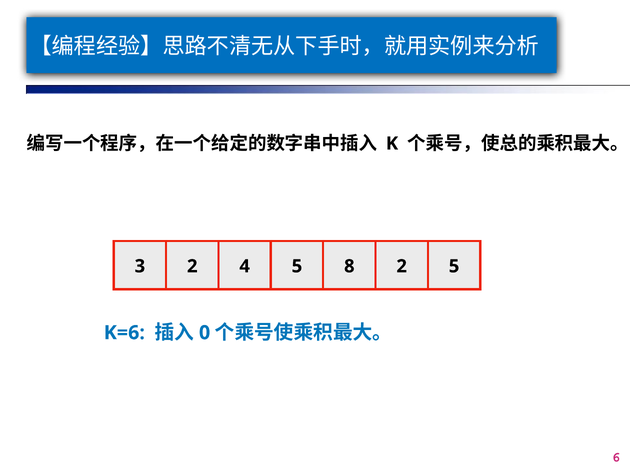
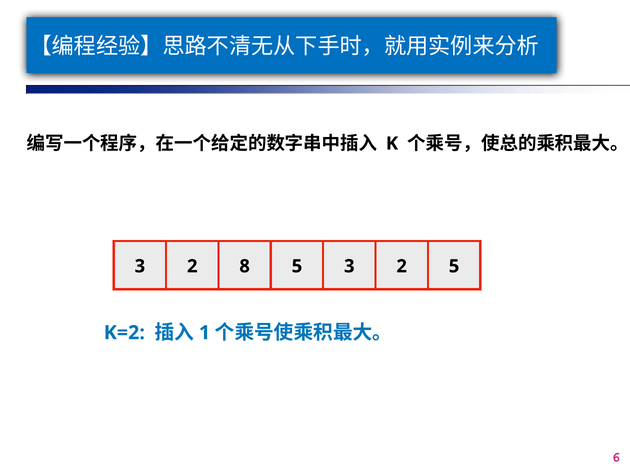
4: 4 -> 8 (245, 266)
5 8: 8 -> 3 (349, 266)
K=6: K=6 -> K=2 (124, 332)
0: 0 -> 1 (205, 332)
